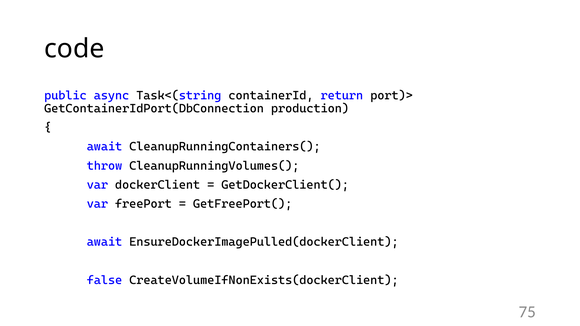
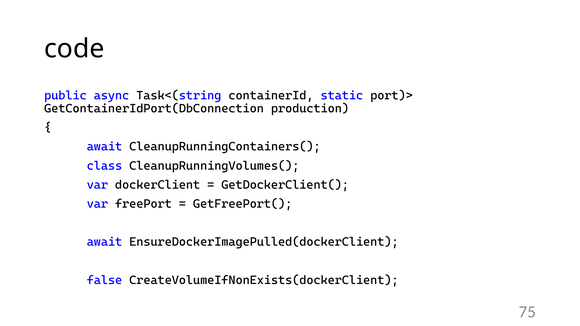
return: return -> static (342, 95)
throw: throw -> class (104, 166)
